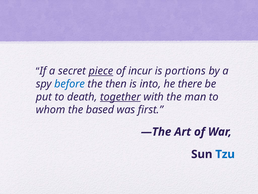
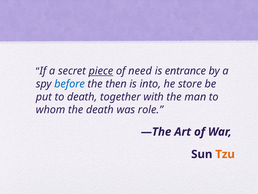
incur: incur -> need (140, 71)
portions: portions -> entrance (185, 71)
there: there -> store (190, 84)
together underline: present -> none (120, 97)
the based: based -> death (100, 110)
first: first -> role (151, 110)
Tzu colour: blue -> orange (225, 154)
